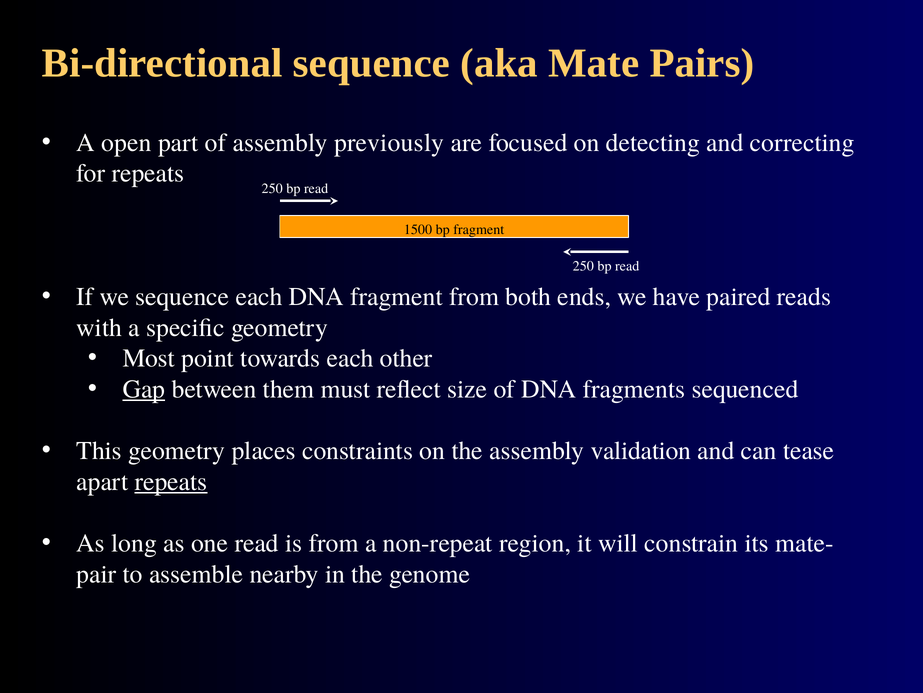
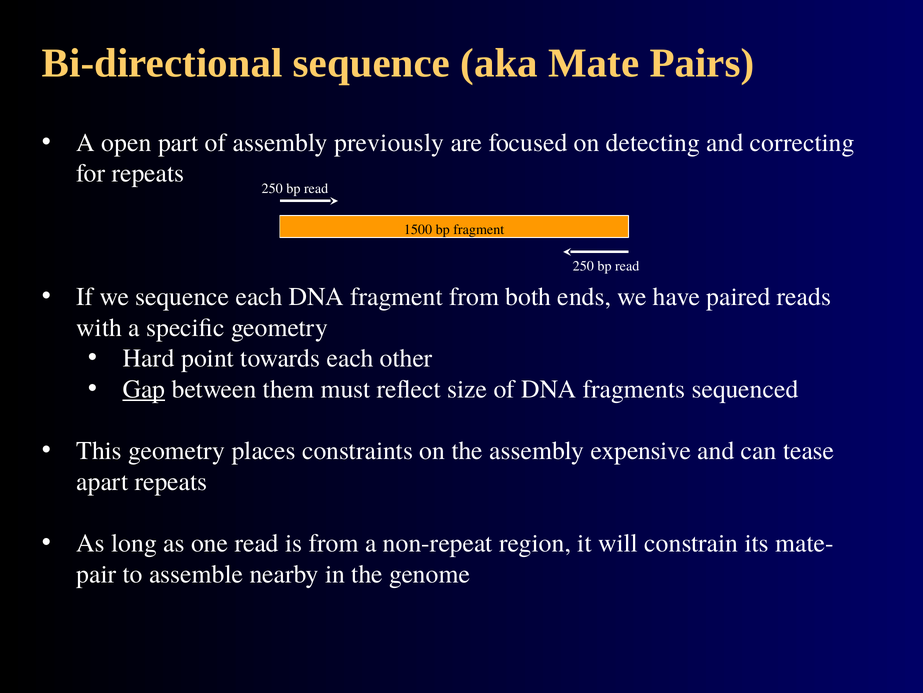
Most: Most -> Hard (149, 358)
validation: validation -> expensive (641, 450)
repeats underline: present -> none (171, 481)
